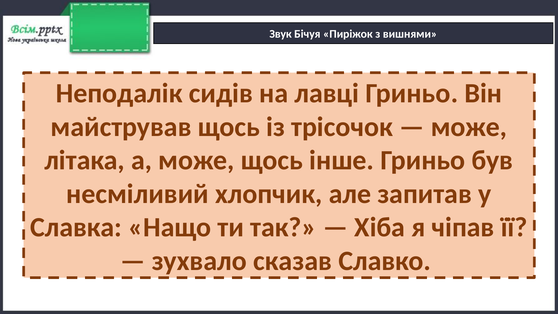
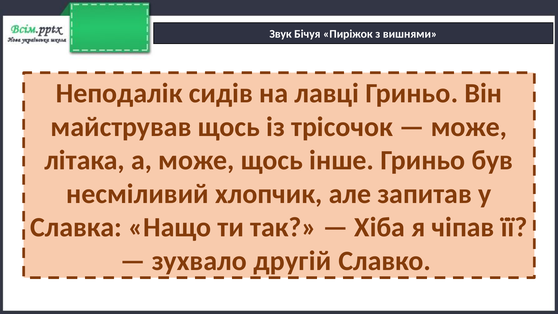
сказав: сказав -> другій (292, 261)
